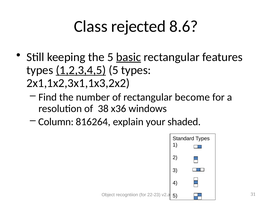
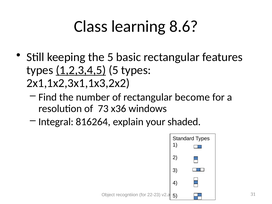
rejected: rejected -> learning (138, 26)
basic underline: present -> none (129, 57)
38: 38 -> 73 (103, 109)
Column: Column -> Integral (56, 122)
